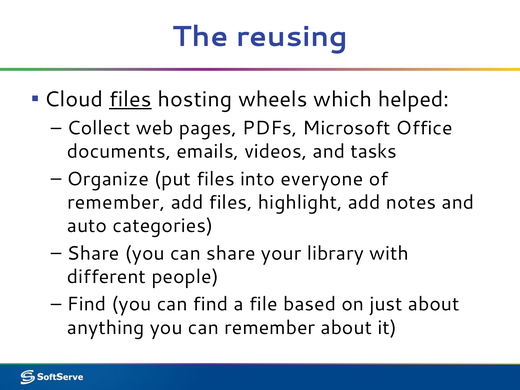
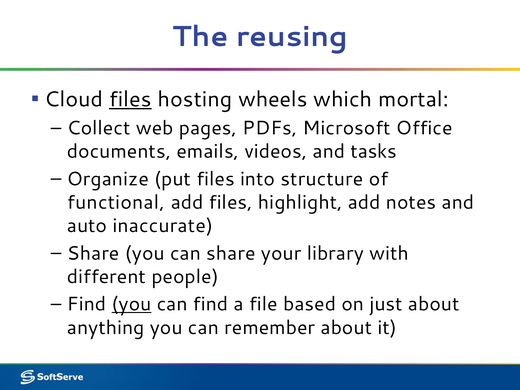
helped: helped -> mortal (413, 99)
everyone: everyone -> structure (322, 179)
remember: remember -> functional (116, 202)
categories: categories -> inaccurate (163, 226)
you underline: none -> present (132, 304)
